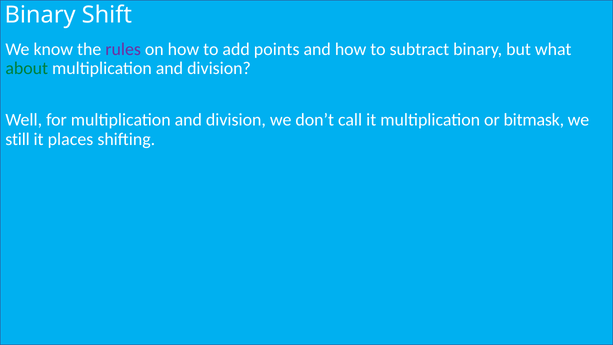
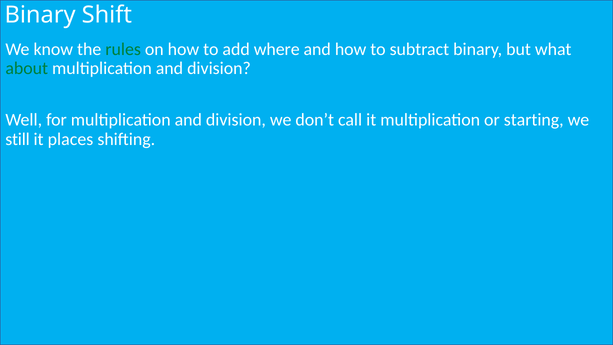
rules colour: purple -> green (123, 49)
points: points -> where (277, 49)
bitmask: bitmask -> starting (534, 120)
